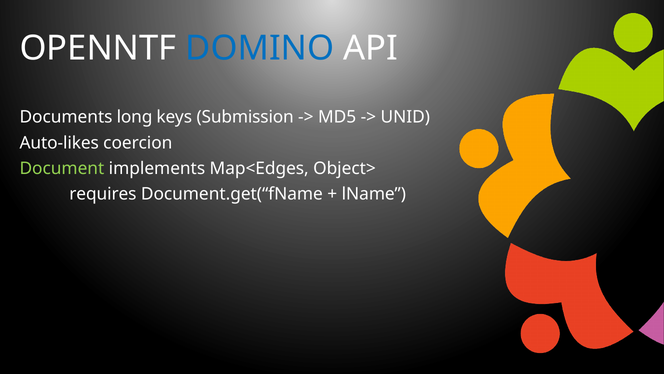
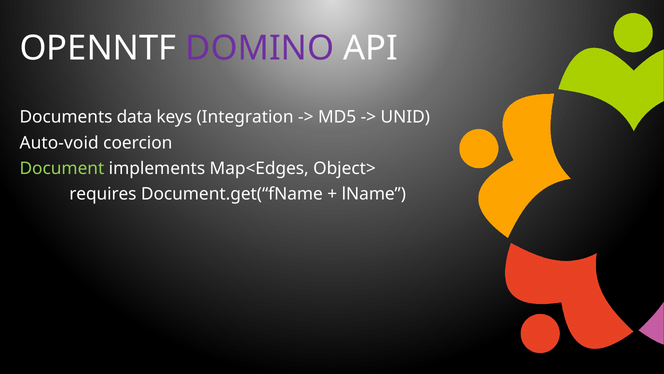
DOMINO colour: blue -> purple (260, 48)
long: long -> data (135, 117)
Submission: Submission -> Integration (245, 117)
Auto-likes: Auto-likes -> Auto-void (59, 143)
